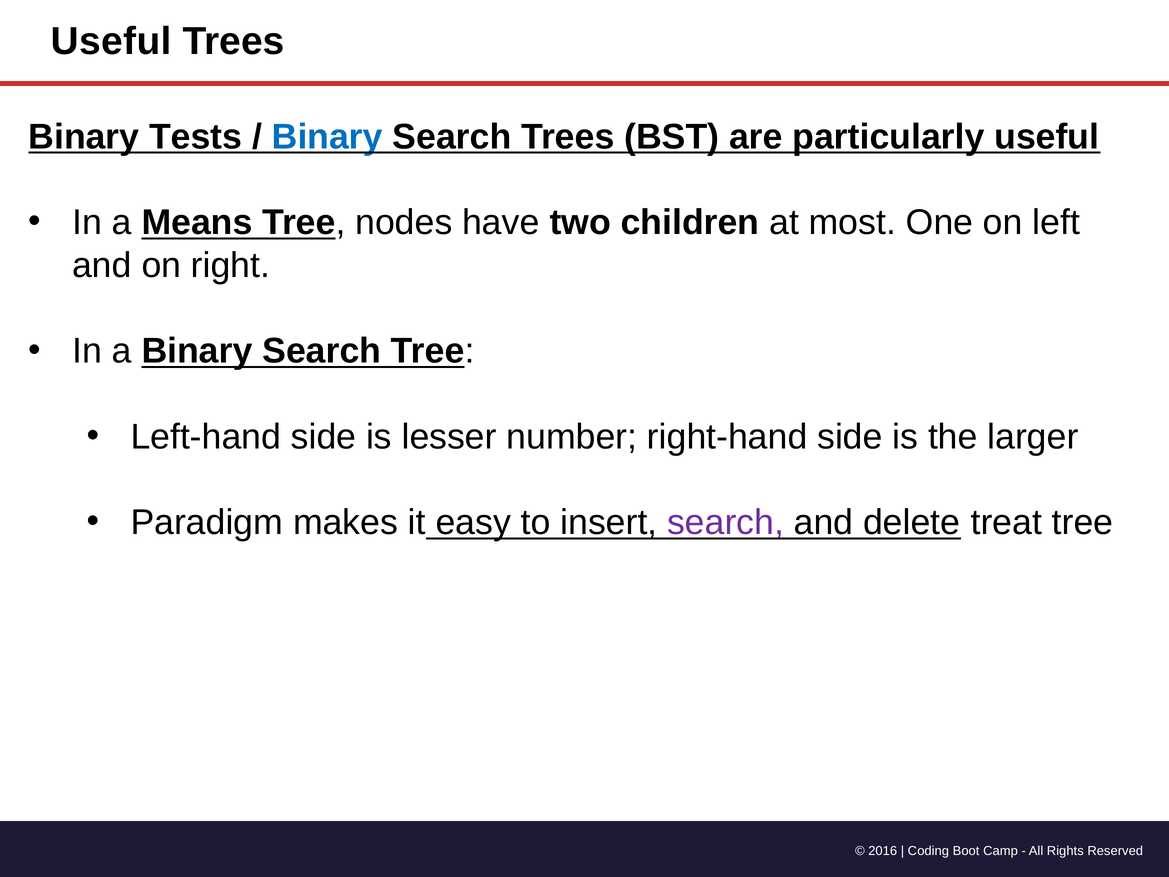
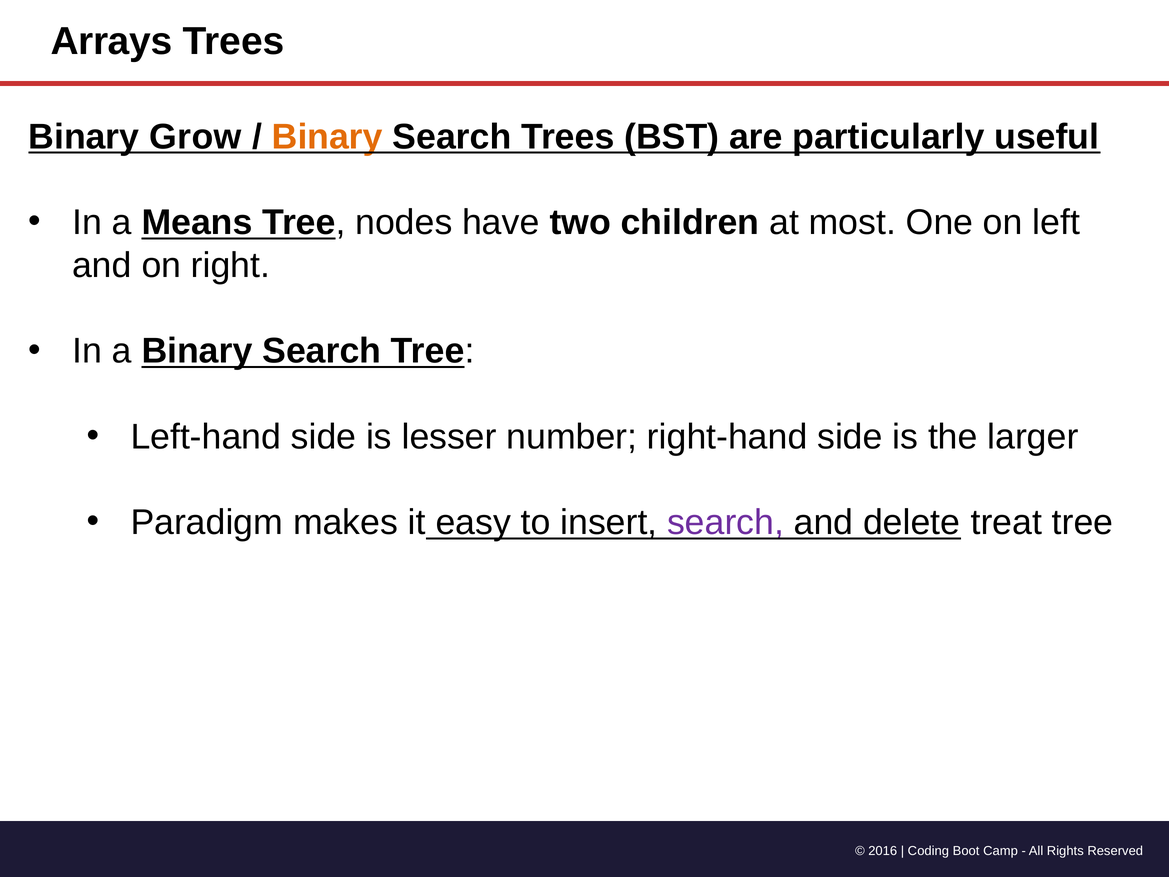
Useful: Useful -> Arrays (111, 42)
Tests: Tests -> Grow (195, 137)
Binary colour: blue -> orange (327, 137)
